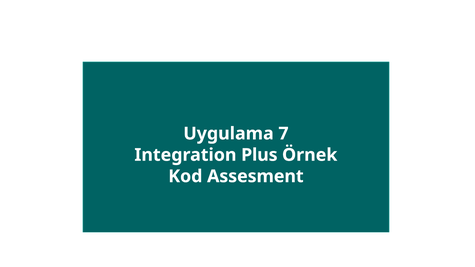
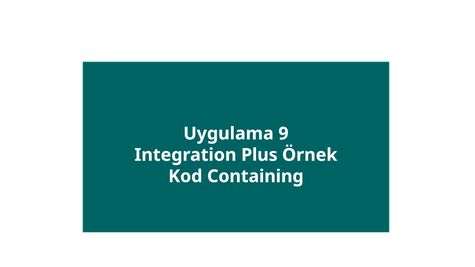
7: 7 -> 9 (283, 134)
Assesment: Assesment -> Containing (255, 176)
